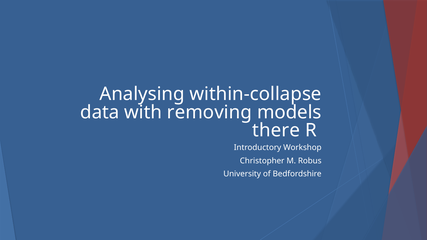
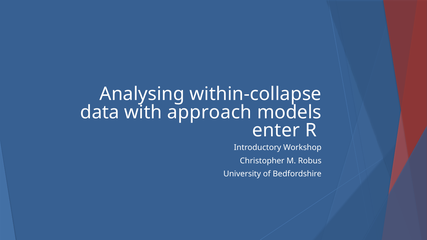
removing: removing -> approach (209, 112)
there: there -> enter (276, 130)
